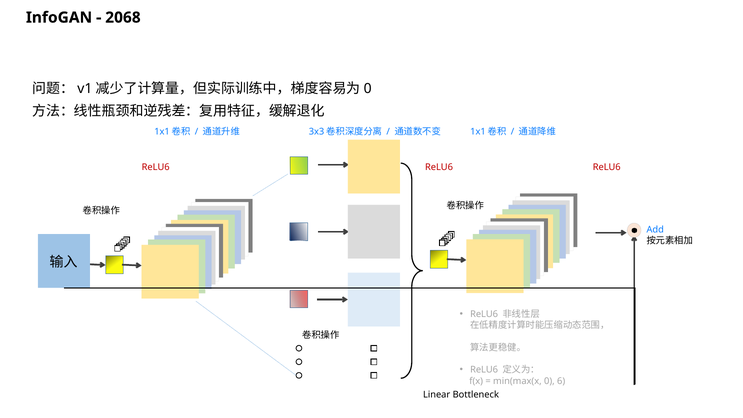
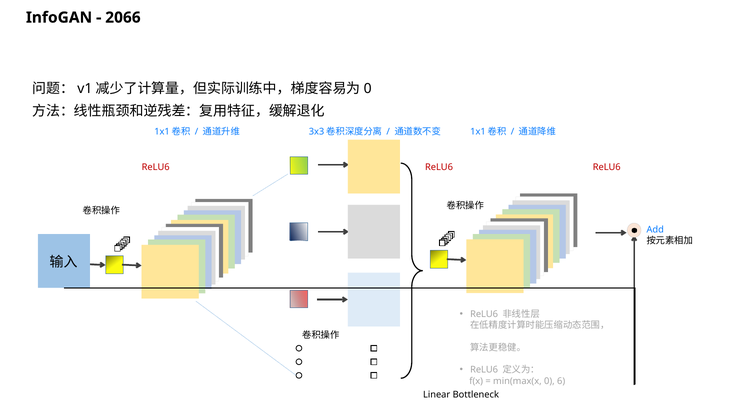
2068: 2068 -> 2066 (123, 18)
